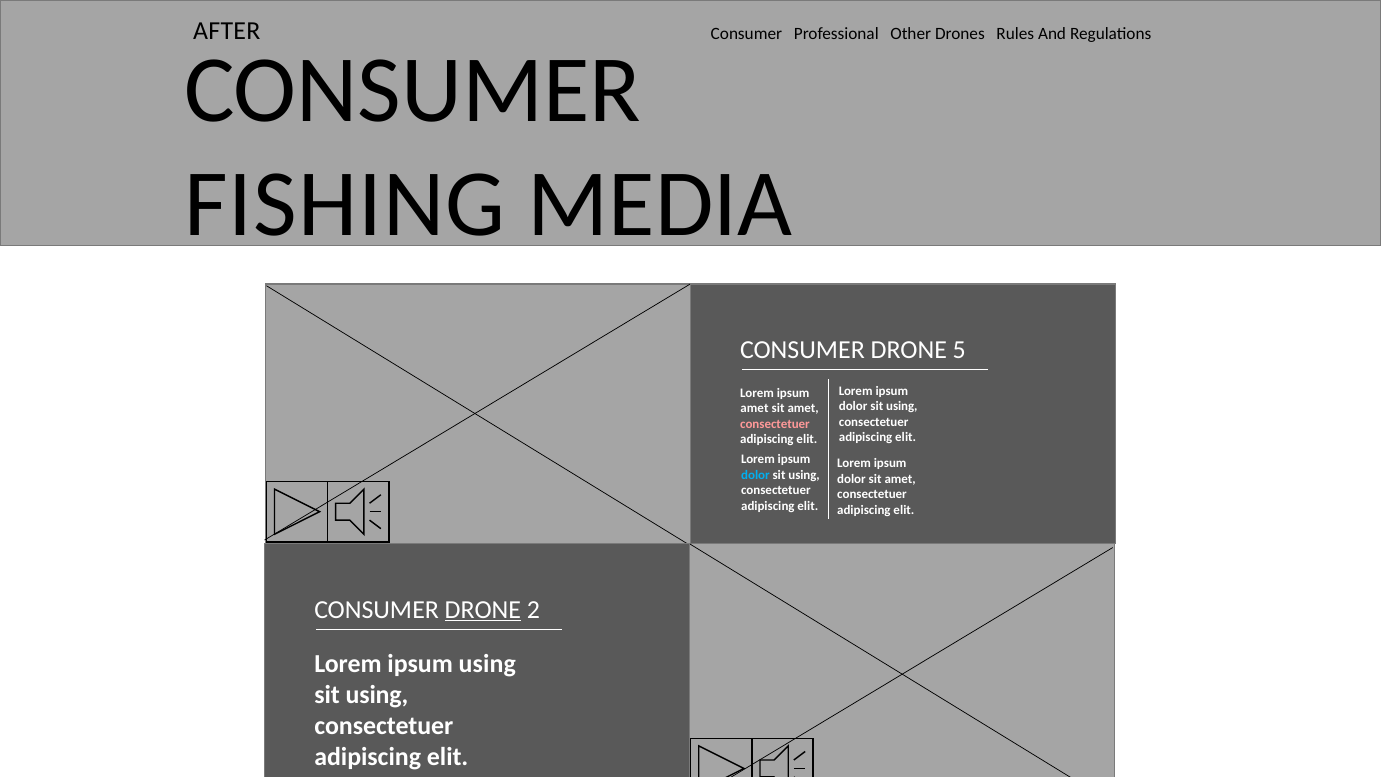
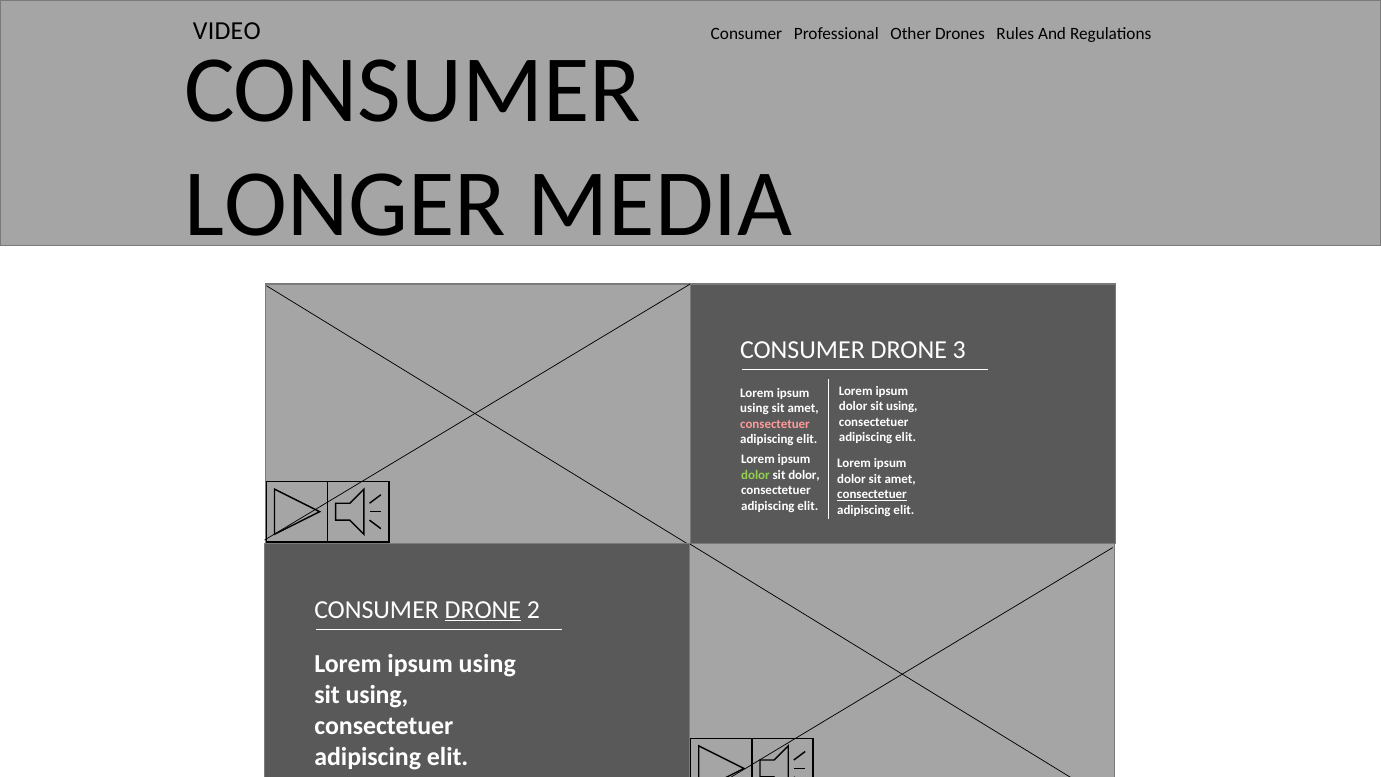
AFTER: AFTER -> VIDEO (227, 31)
FISHING: FISHING -> LONGER (345, 204)
5: 5 -> 3 (959, 350)
amet: amet -> using (754, 408)
dolor colour: light blue -> light green (755, 475)
using: using -> dolor (804, 475)
consectetuer underline: none -> present (872, 495)
